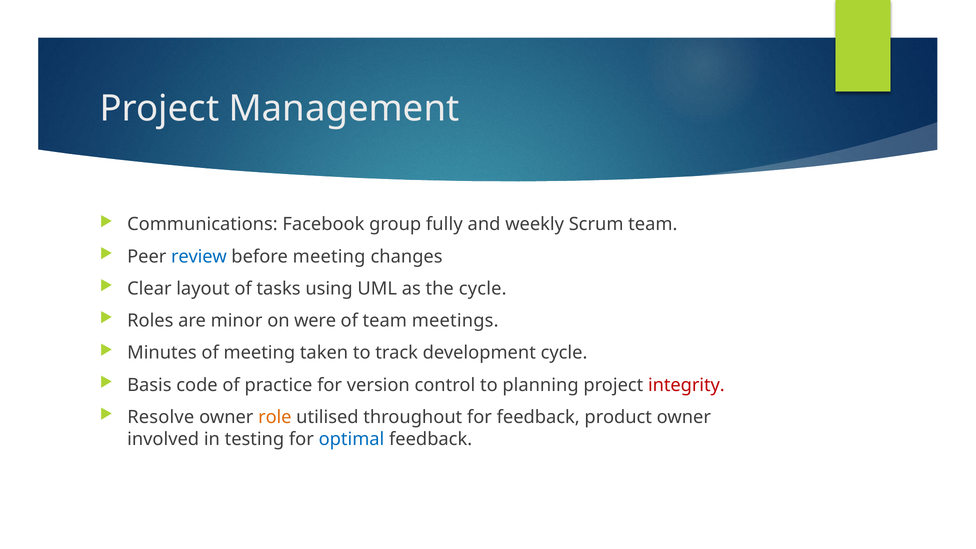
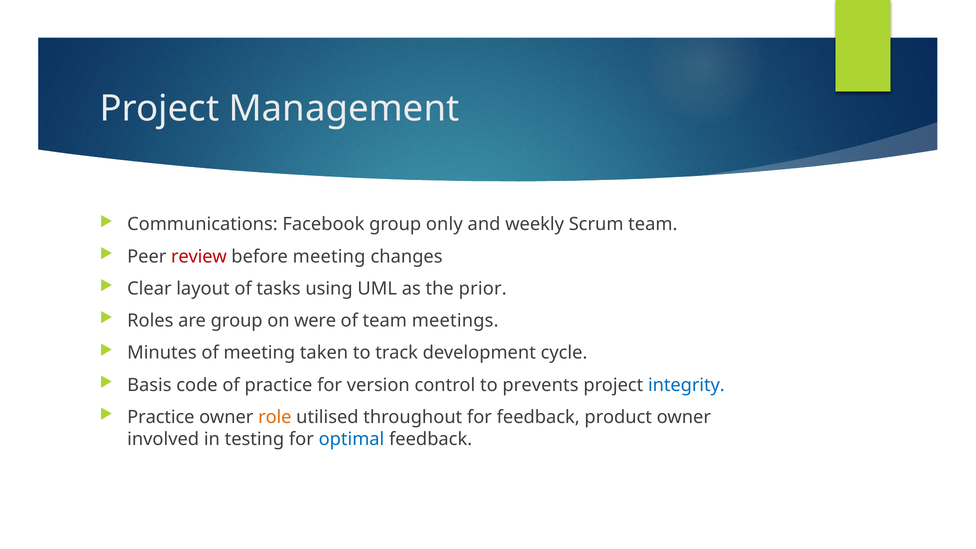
fully: fully -> only (444, 224)
review colour: blue -> red (199, 256)
the cycle: cycle -> prior (483, 289)
are minor: minor -> group (237, 321)
planning: planning -> prevents (540, 385)
integrity colour: red -> blue (686, 385)
Resolve: Resolve -> Practice (161, 417)
